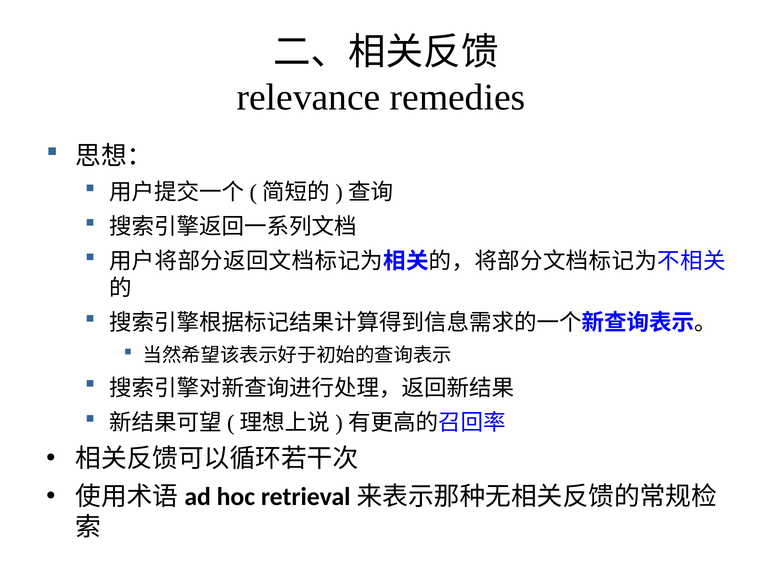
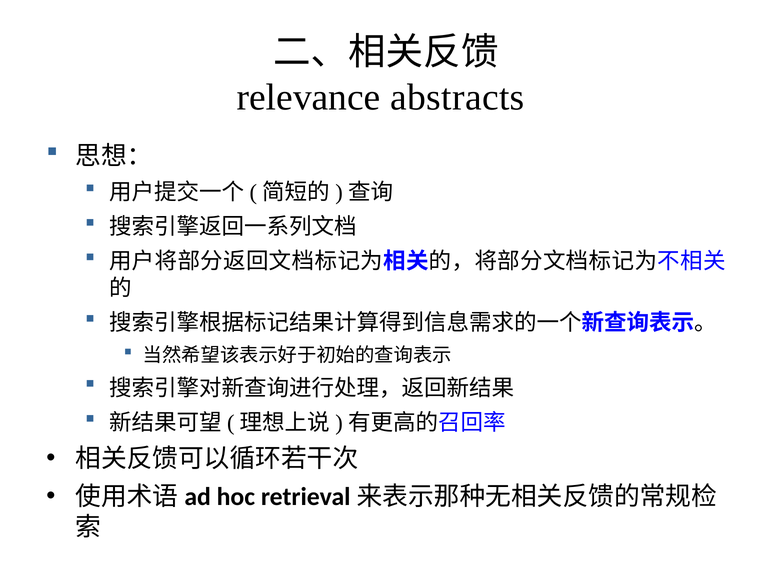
remedies: remedies -> abstracts (457, 97)
